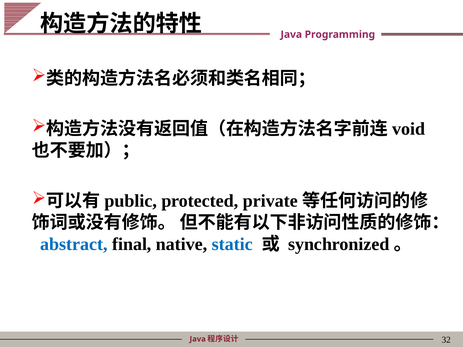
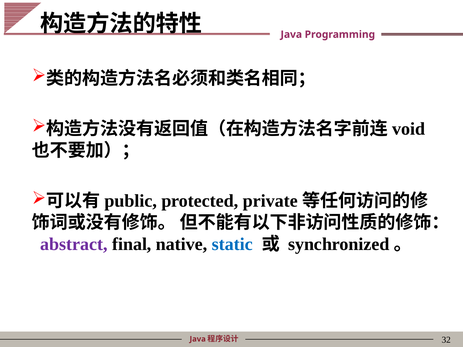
abstract colour: blue -> purple (74, 244)
